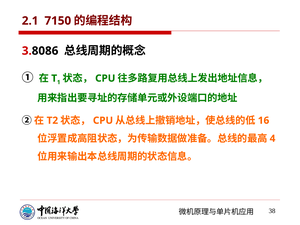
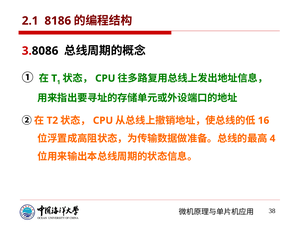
7150: 7150 -> 8186 (58, 21)
